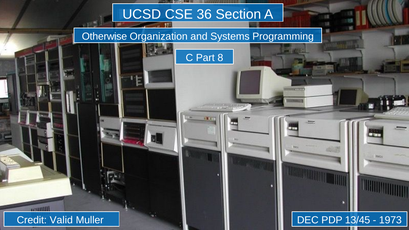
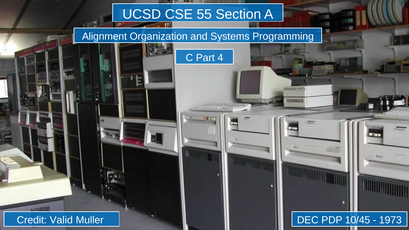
36: 36 -> 55 (204, 14)
Otherwise: Otherwise -> Alignment (104, 36)
8: 8 -> 4 (220, 58)
13/45: 13/45 -> 10/45 (358, 220)
